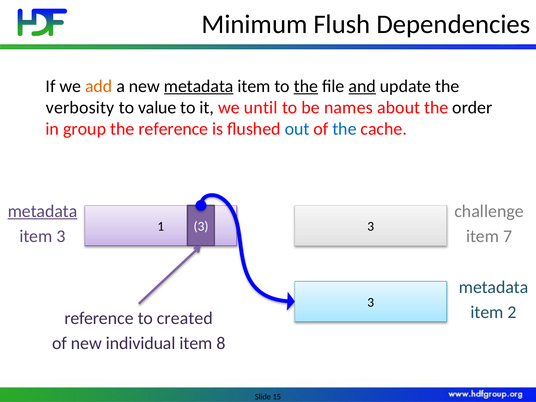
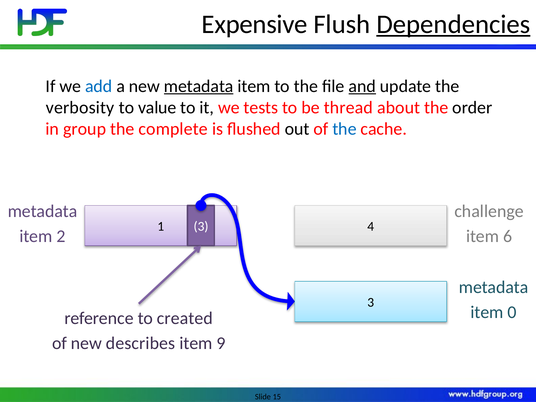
Minimum: Minimum -> Expensive (255, 24)
Dependencies underline: none -> present (453, 24)
add colour: orange -> blue (99, 86)
the underline: present -> none (306, 86)
until: until -> tests (261, 108)
names: names -> thread (348, 108)
the reference: reference -> complete (173, 129)
out colour: blue -> black (297, 129)
metadata underline: present -> none (43, 211)
1 3: 3 -> 4 (371, 227)
item 3: 3 -> 2 (61, 236)
7: 7 -> 6 (508, 236)
2: 2 -> 0 (512, 312)
individual: individual -> describes (141, 343)
8: 8 -> 9 (221, 343)
